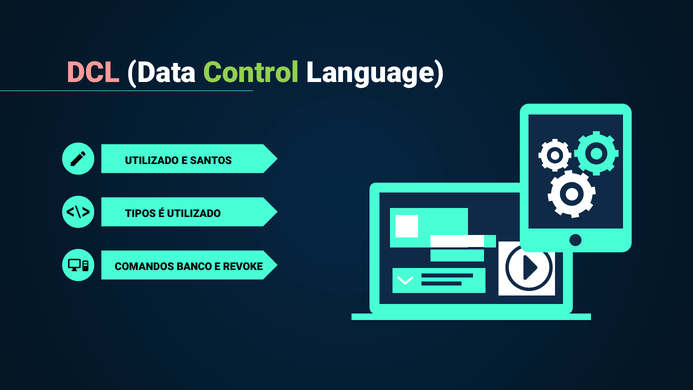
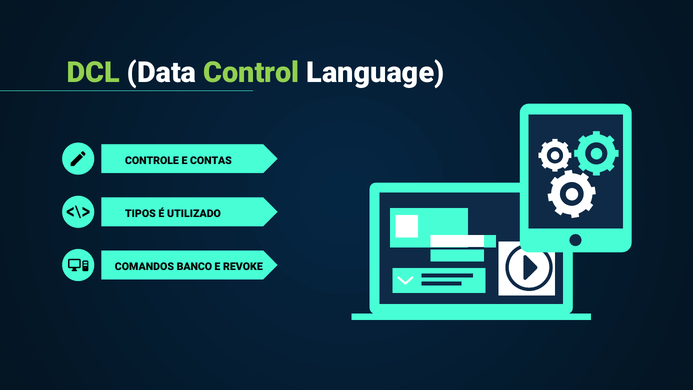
DCL colour: pink -> light green (93, 73)
UTILIZADO: UTILIZADO -> CONTROLE (152, 161)
SANTOS: SANTOS -> CONTAS (211, 161)
